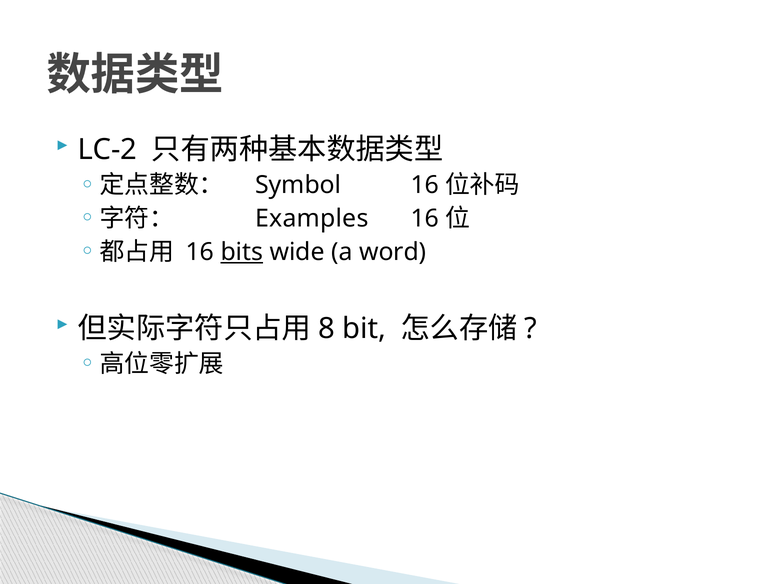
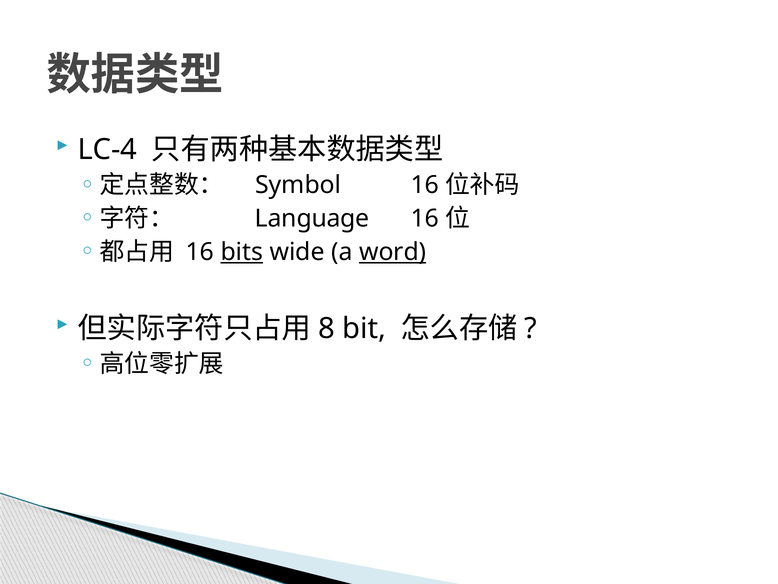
LC-2: LC-2 -> LC-4 (107, 149)
Examples: Examples -> Language (312, 218)
word underline: none -> present (393, 252)
